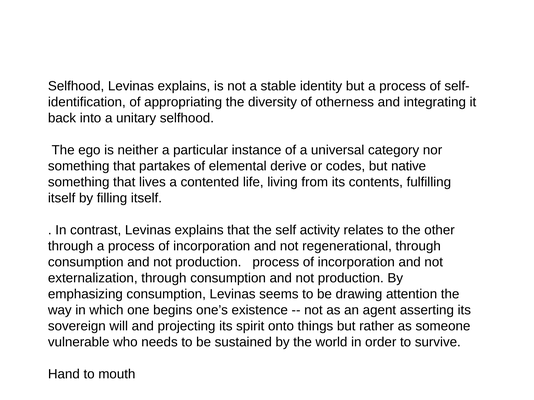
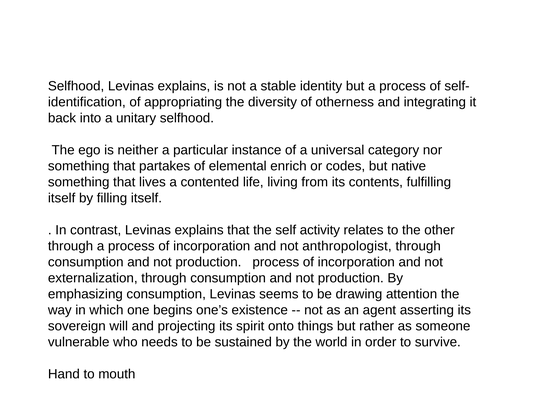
derive: derive -> enrich (288, 166)
regenerational: regenerational -> anthropologist (347, 247)
